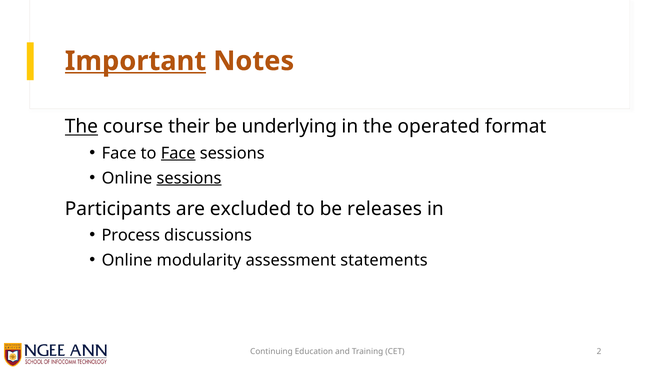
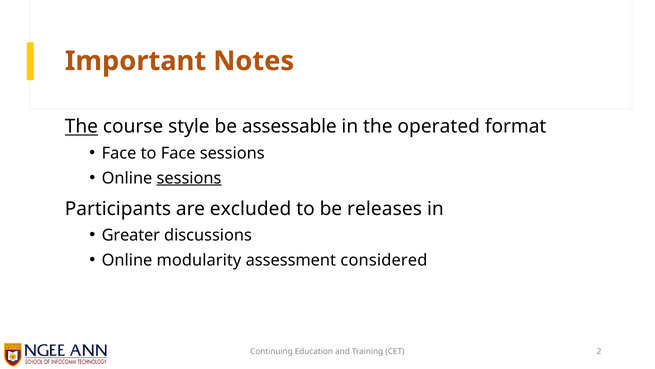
Important underline: present -> none (136, 61)
their: their -> style (189, 126)
underlying: underlying -> assessable (289, 126)
Face underline: present -> none (178, 153)
Process: Process -> Greater (131, 235)
statements: statements -> considered (384, 260)
